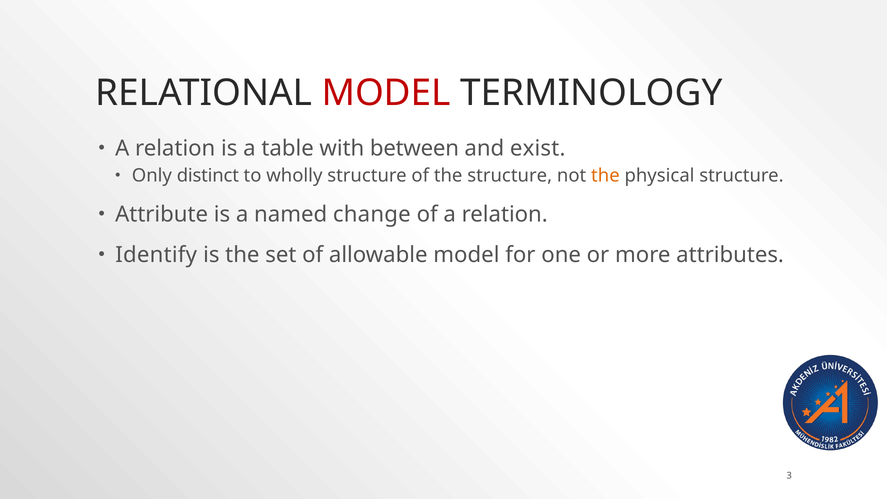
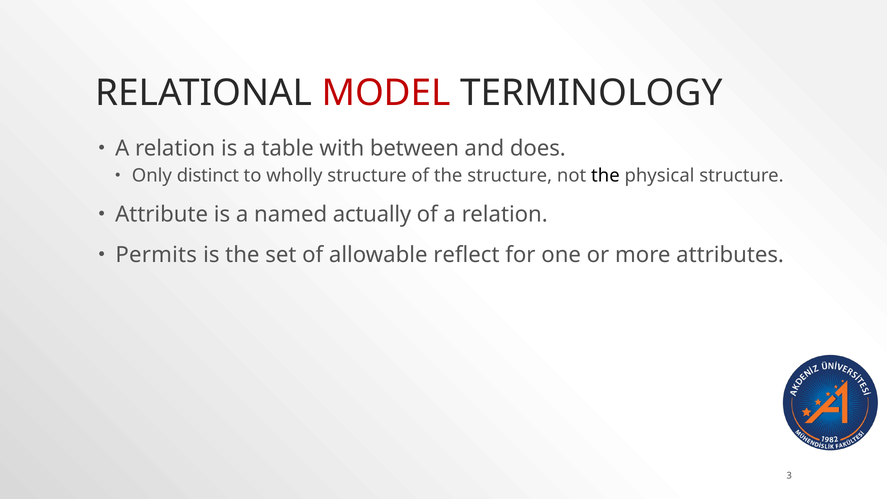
exist: exist -> does (538, 148)
the colour: orange -> black (605, 176)
change: change -> actually (372, 214)
Identify: Identify -> Permits (156, 255)
allowable model: model -> reflect (466, 255)
